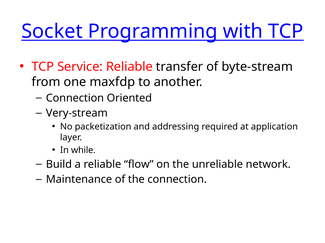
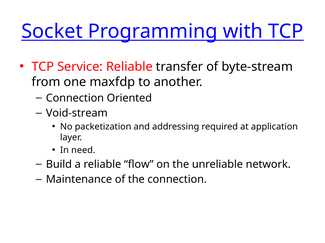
Very-stream: Very-stream -> Void-stream (77, 113)
while: while -> need (83, 151)
